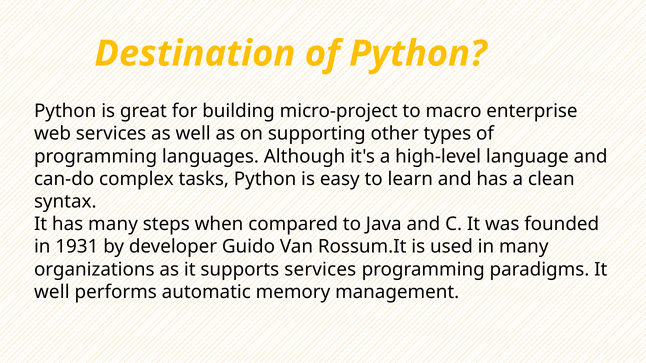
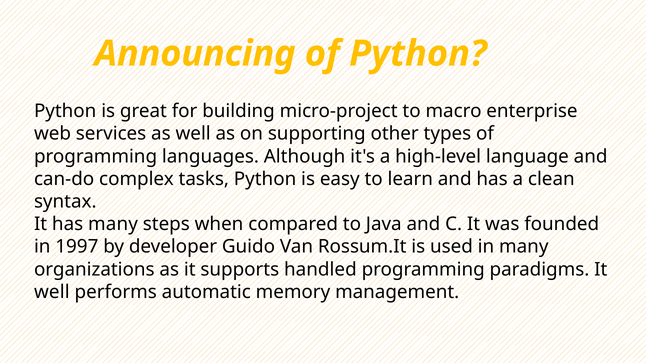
Destination: Destination -> Announcing (195, 54)
1931: 1931 -> 1997 (77, 247)
supports services: services -> handled (320, 270)
